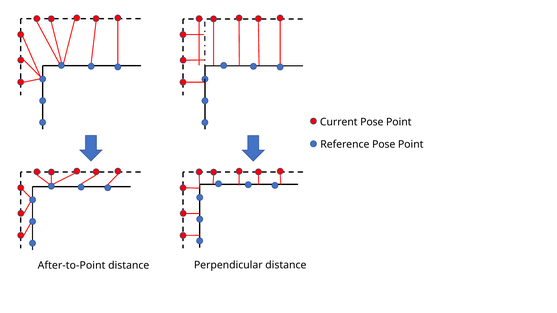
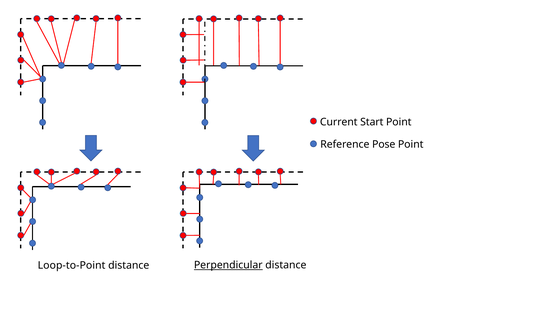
Current Pose: Pose -> Start (372, 122)
Perpendicular underline: none -> present (228, 265)
After-to-Point: After-to-Point -> Loop-to-Point (72, 266)
